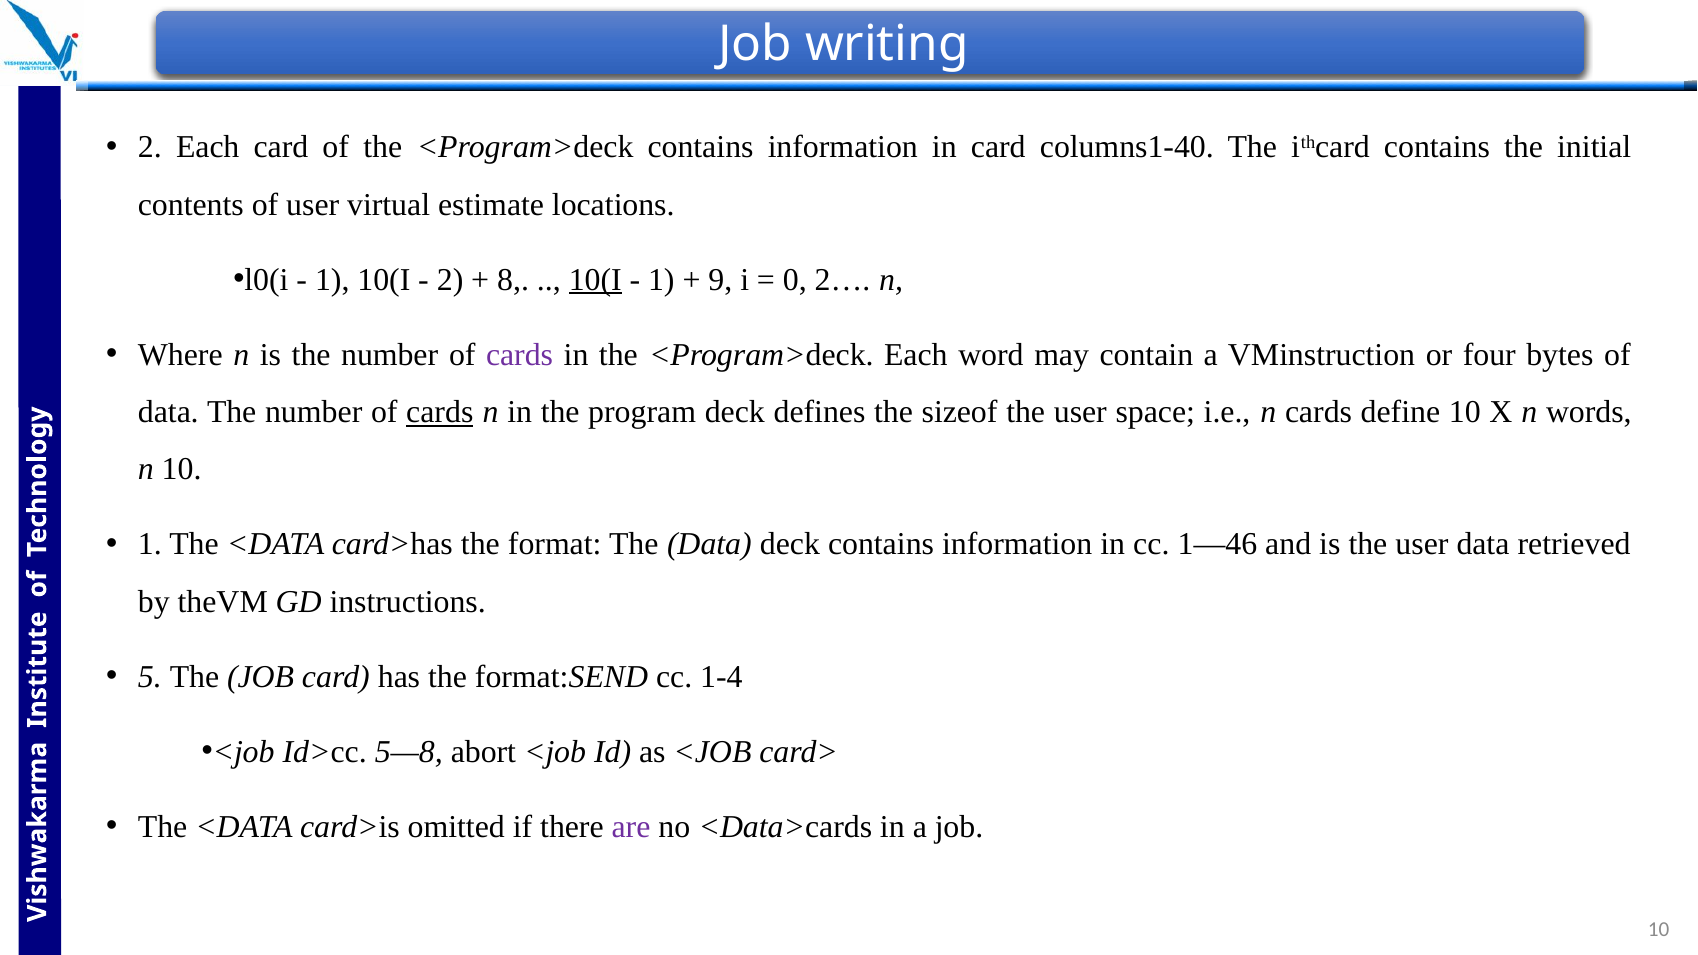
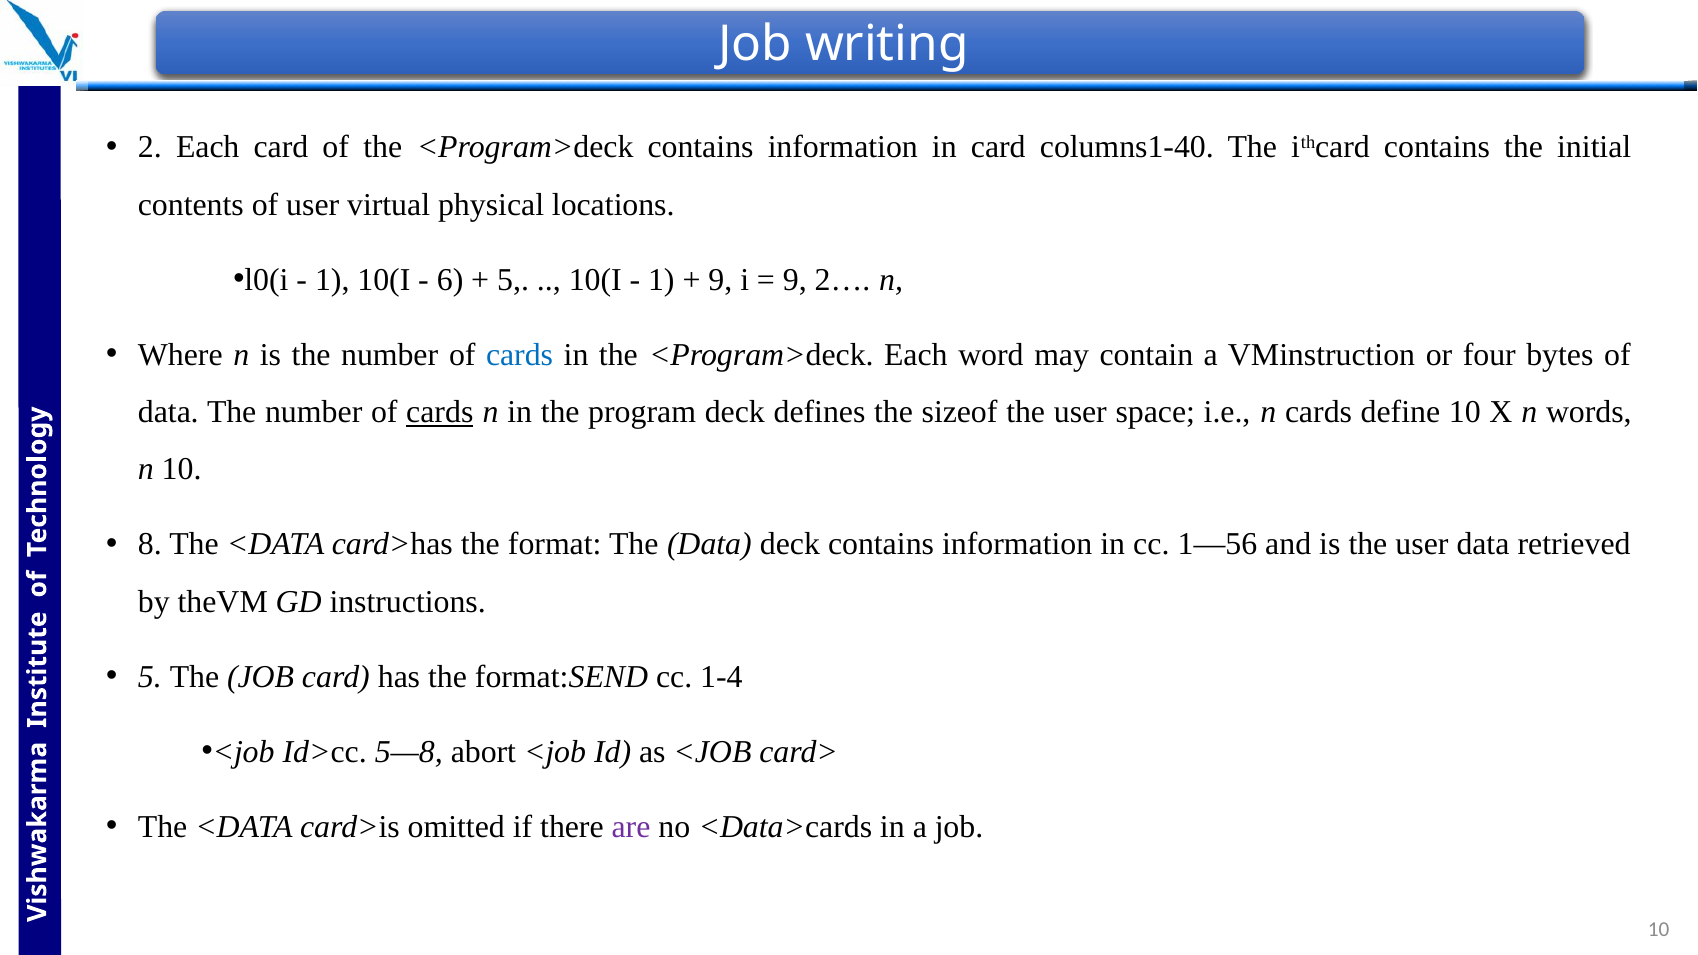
estimate: estimate -> physical (491, 205)
2: 2 -> 6 (450, 280)
8: 8 -> 5 (513, 280)
10(I underline: present -> none (595, 280)
0: 0 -> 9 (795, 280)
cards colour: purple -> blue (520, 355)
1: 1 -> 8 (150, 544)
1—46: 1—46 -> 1—56 (1217, 544)
